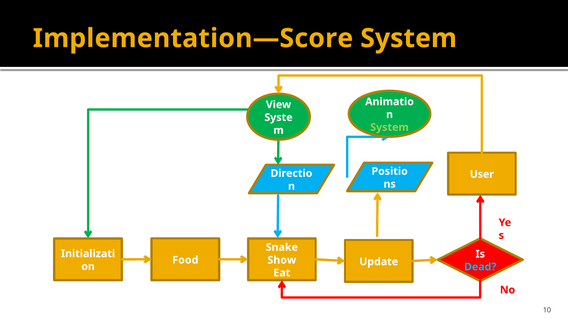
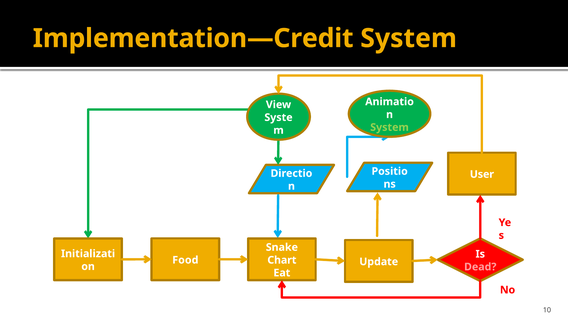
Implementation—Score: Implementation—Score -> Implementation—Credit (193, 38)
Show: Show -> Chart (282, 260)
Dead colour: light blue -> pink (480, 266)
